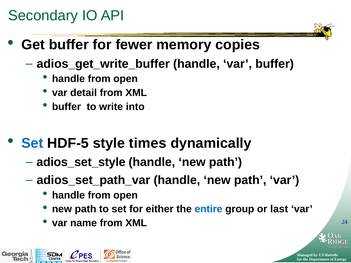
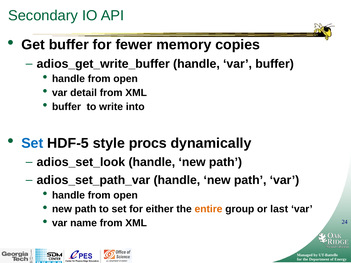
times: times -> procs (148, 143)
adios_set_style: adios_set_style -> adios_set_look (81, 162)
entire colour: blue -> orange (209, 209)
